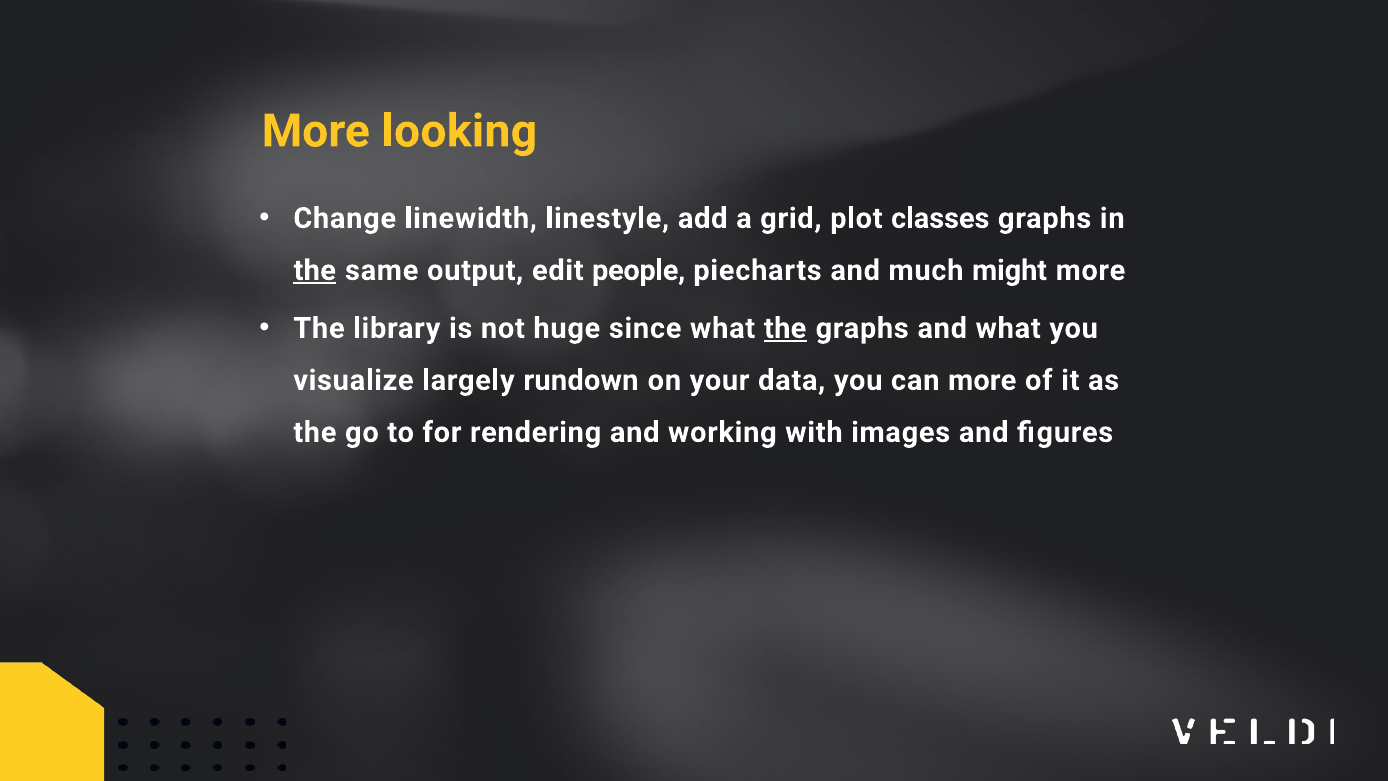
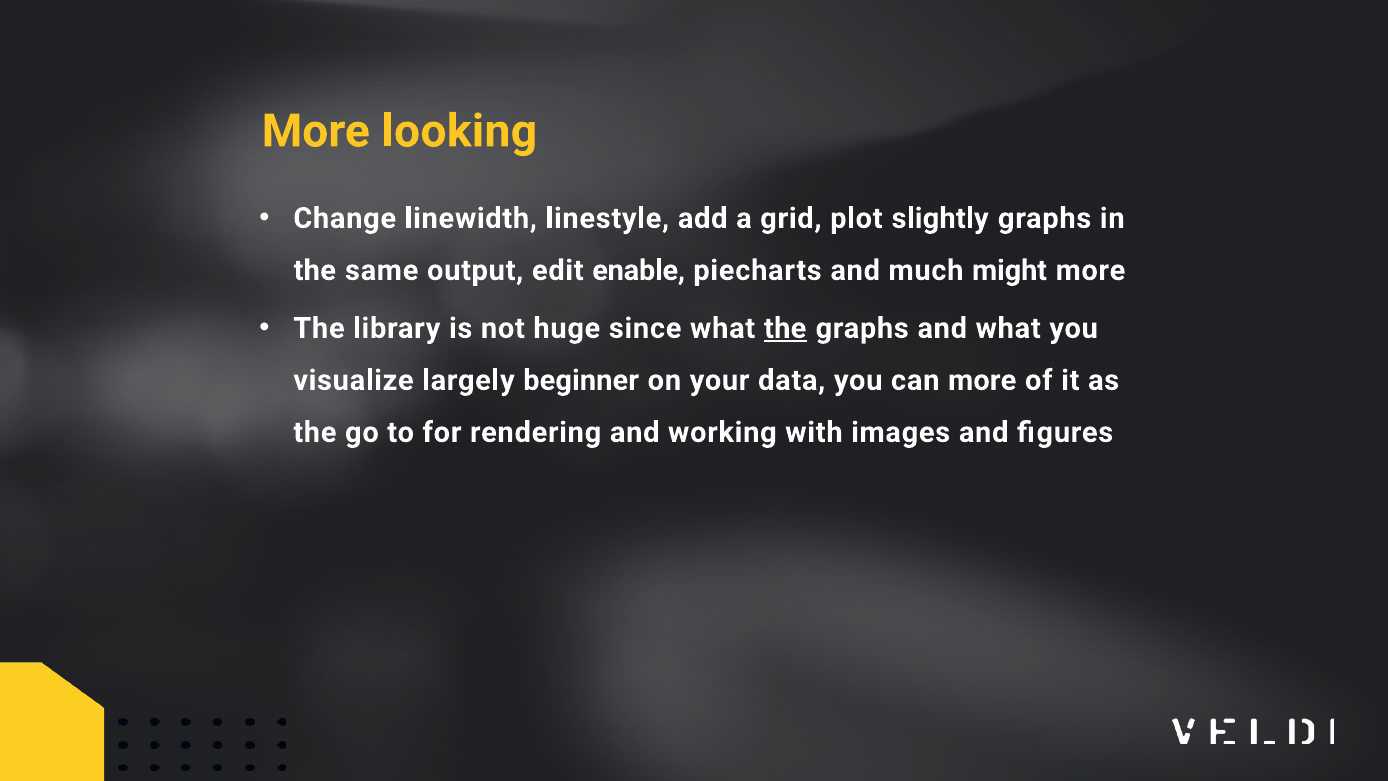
classes: classes -> slightly (940, 218)
the underline: present -> none (315, 270)
people: people -> enable (639, 270)
rundown: rundown -> beginner (581, 380)
